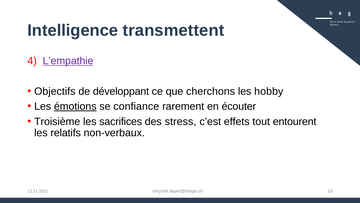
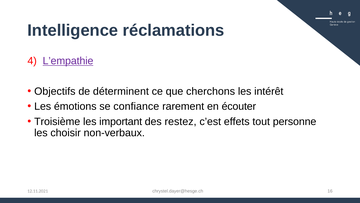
transmettent: transmettent -> réclamations (174, 30)
développant: développant -> déterminent (121, 91)
hobby: hobby -> intérêt (269, 91)
émotions underline: present -> none (75, 106)
sacrifices: sacrifices -> important (121, 121)
stress: stress -> restez (181, 121)
entourent: entourent -> personne (295, 121)
relatifs: relatifs -> choisir (66, 133)
